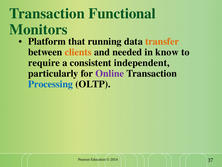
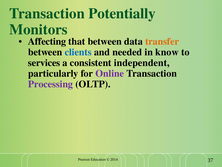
Functional: Functional -> Potentially (122, 13)
Platform: Platform -> Affecting (47, 41)
that running: running -> between (105, 41)
clients colour: orange -> blue (78, 52)
require: require -> services (44, 63)
Processing colour: blue -> purple (51, 84)
